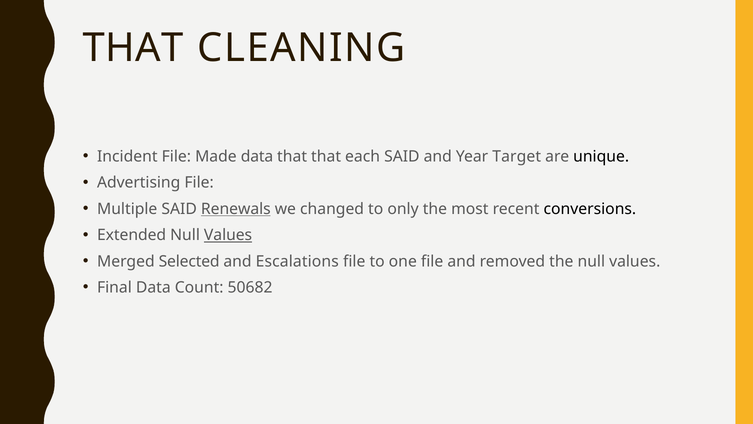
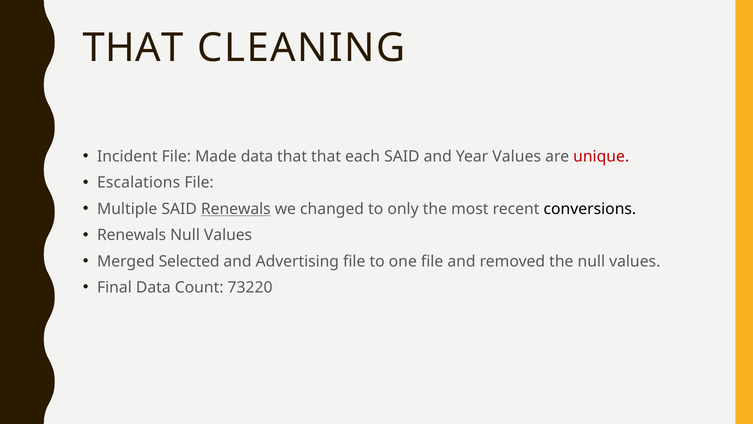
Year Target: Target -> Values (517, 156)
unique colour: black -> red (601, 156)
Advertising: Advertising -> Escalations (139, 183)
Extended: Extended -> Renewals (132, 235)
Values underline: present -> none (228, 235)
Escalations: Escalations -> Advertising (297, 261)
50682: 50682 -> 73220 (250, 287)
